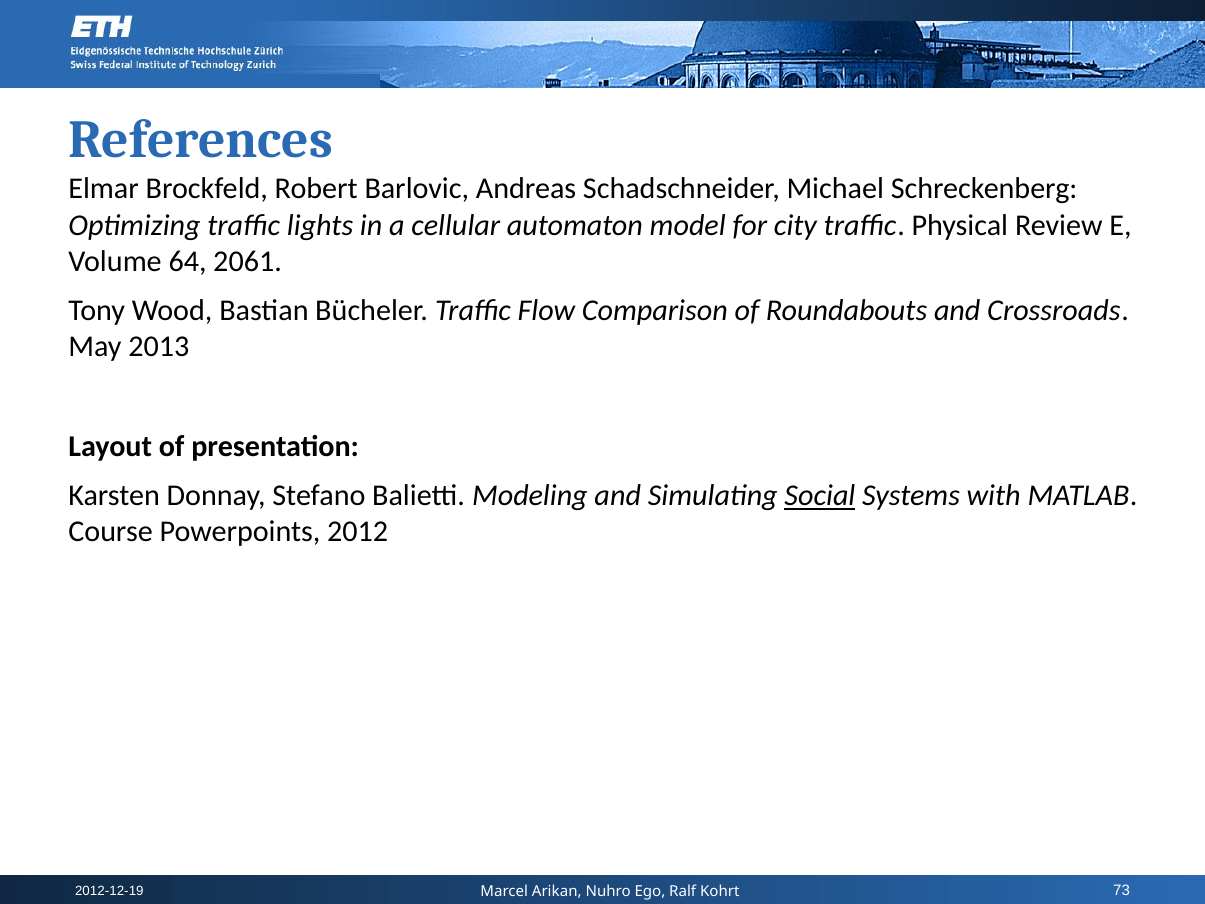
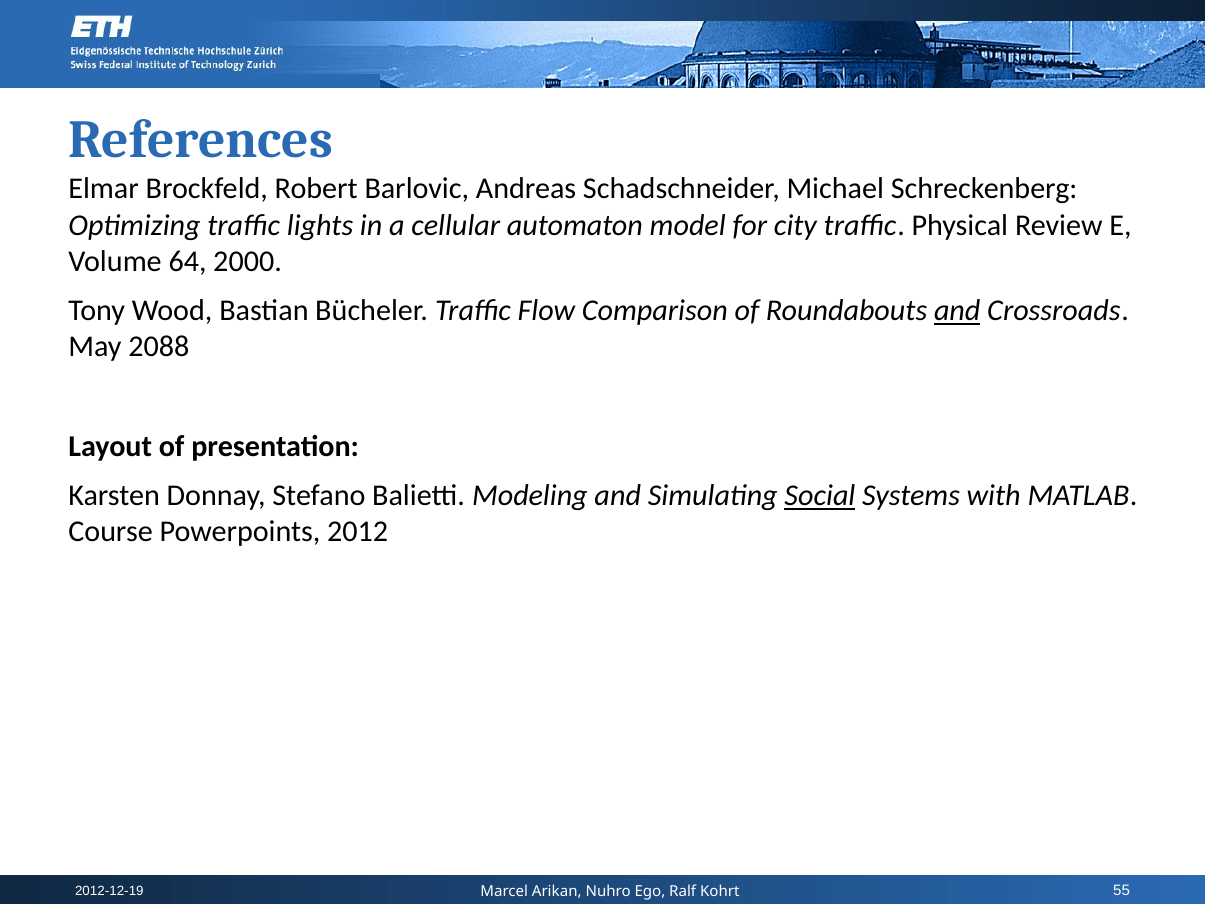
2061: 2061 -> 2000 (248, 261)
and underline: none -> present (957, 311)
2013: 2013 -> 2088 (159, 347)
73: 73 -> 55 (1122, 891)
